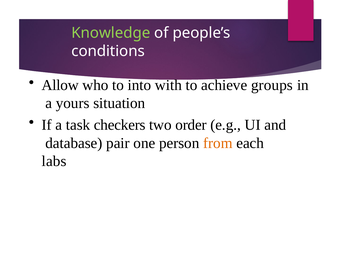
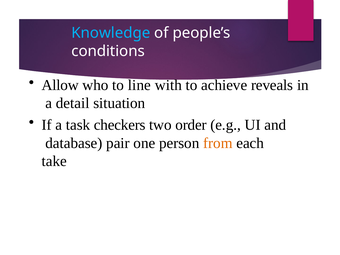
Knowledge colour: light green -> light blue (111, 33)
into: into -> line (139, 85)
groups: groups -> reveals (272, 85)
yours: yours -> detail (73, 103)
labs: labs -> take (54, 161)
